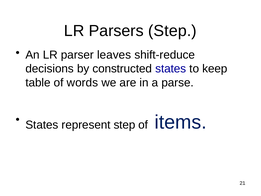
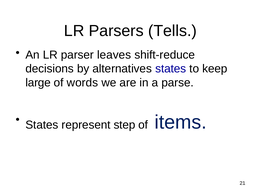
Parsers Step: Step -> Tells (172, 31)
constructed: constructed -> alternatives (122, 69)
table: table -> large (38, 83)
